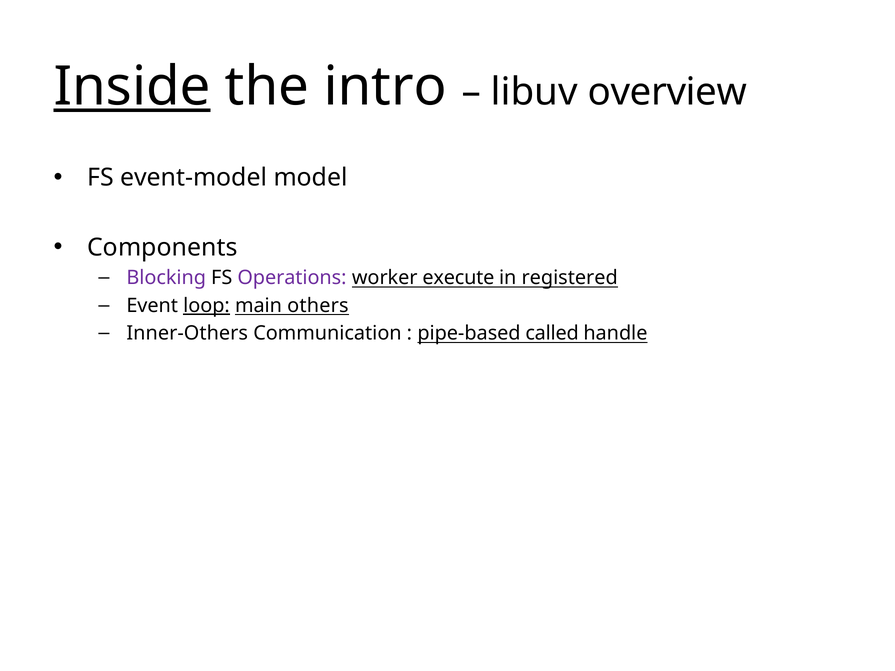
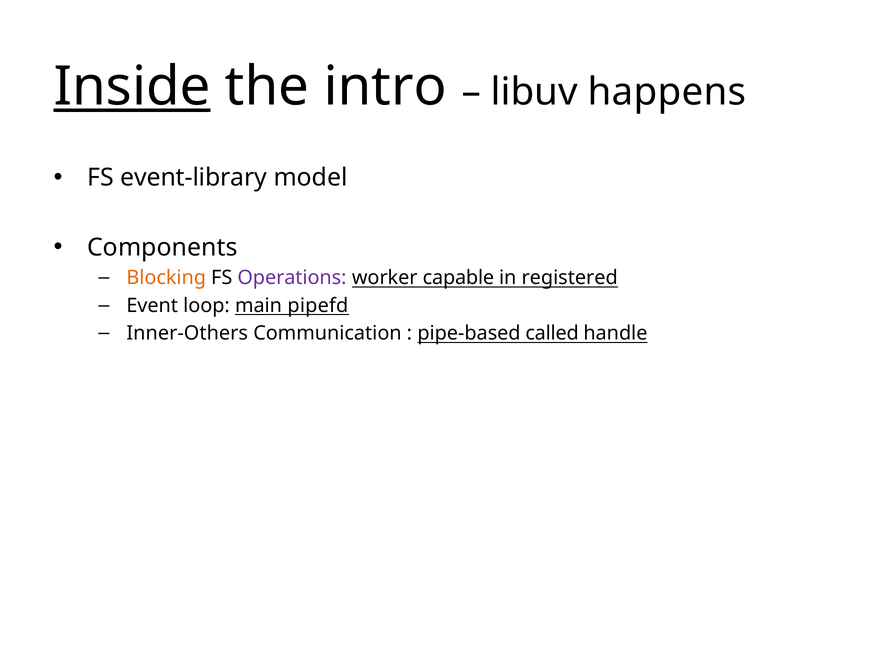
overview: overview -> happens (667, 92)
event-model: event-model -> event-library (194, 178)
Blocking colour: purple -> orange (166, 278)
execute: execute -> capable (458, 278)
loop underline: present -> none (206, 306)
others: others -> pipefd (318, 306)
